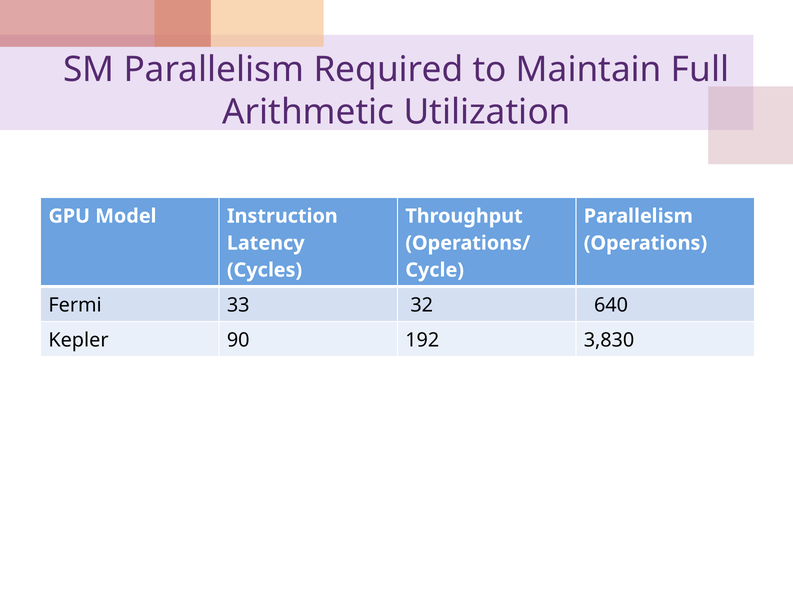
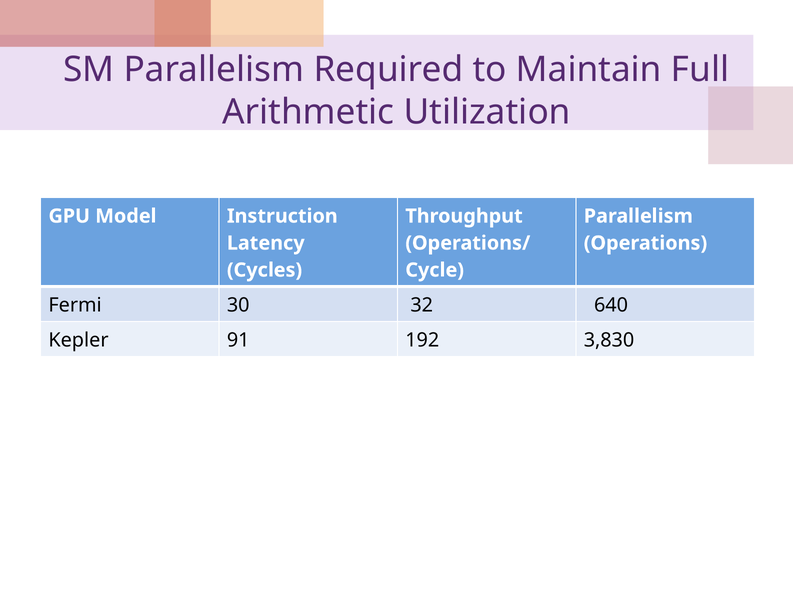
33: 33 -> 30 (238, 305)
90: 90 -> 91 (238, 340)
